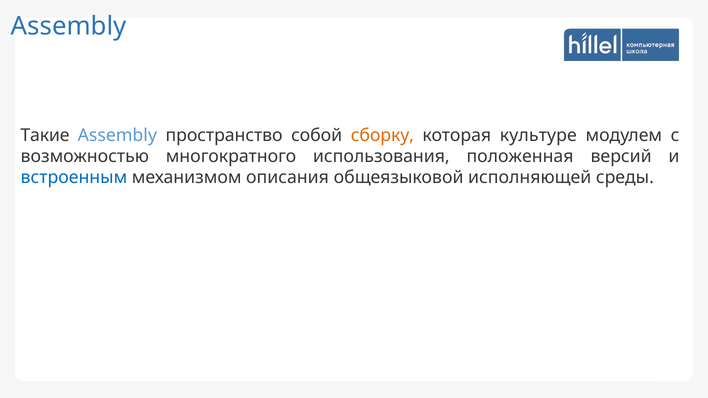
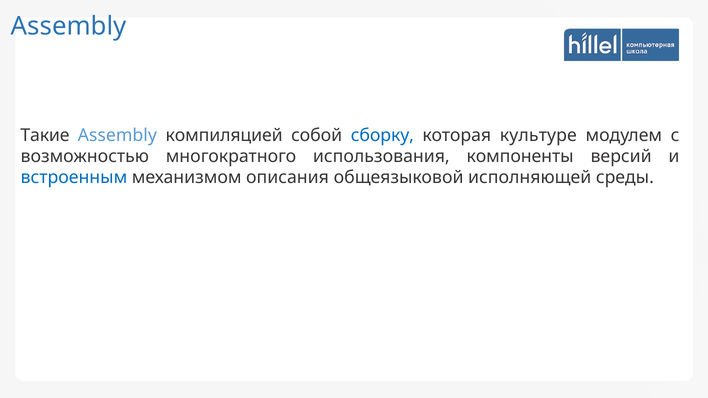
пространство: пространство -> компиляцией (224, 135)
сборку colour: orange -> blue (382, 135)
положенная: положенная -> компоненты (520, 157)
